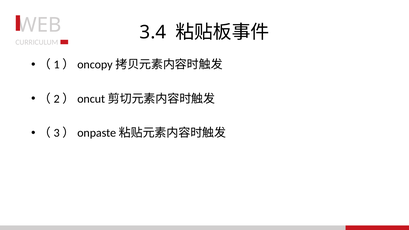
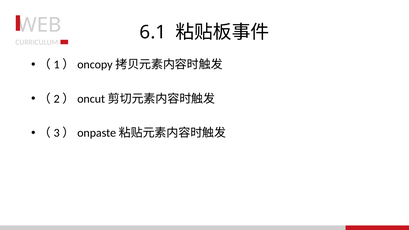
3.4: 3.4 -> 6.1 (153, 32)
